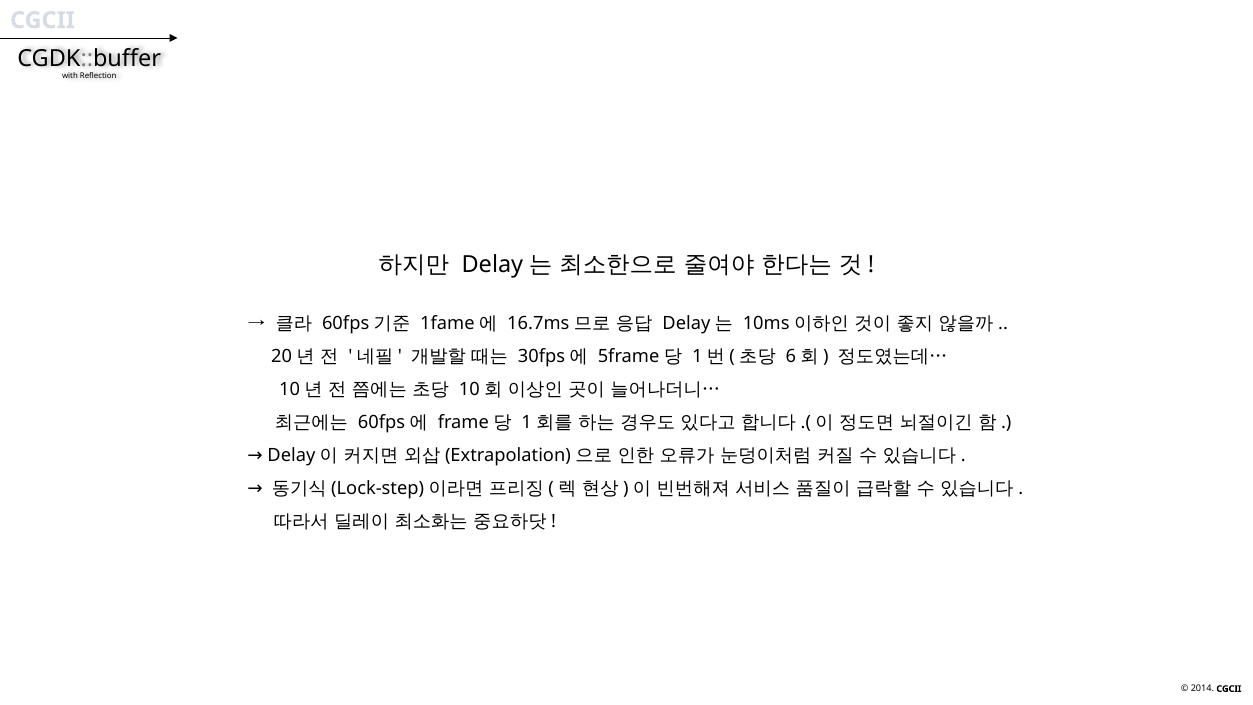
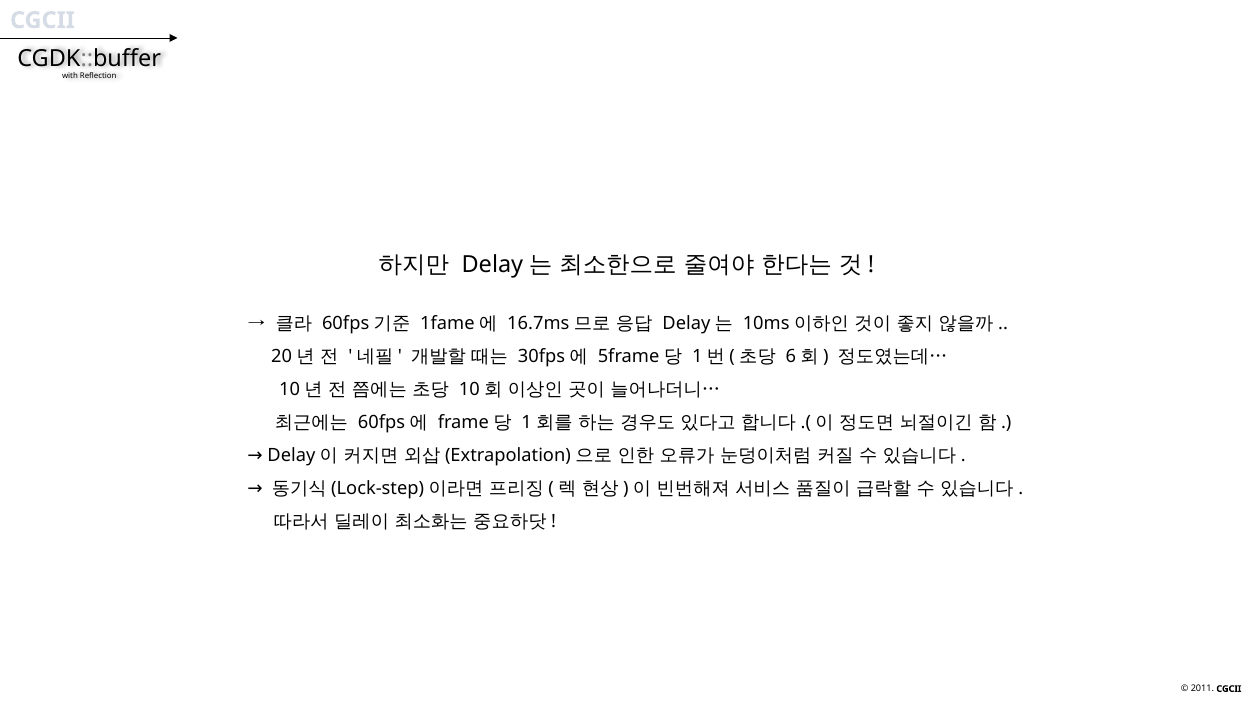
2014: 2014 -> 2011 (1202, 689)
